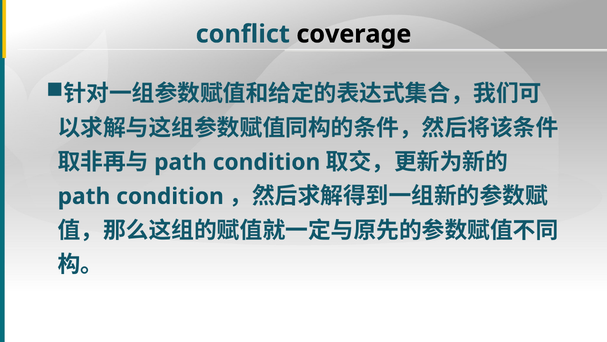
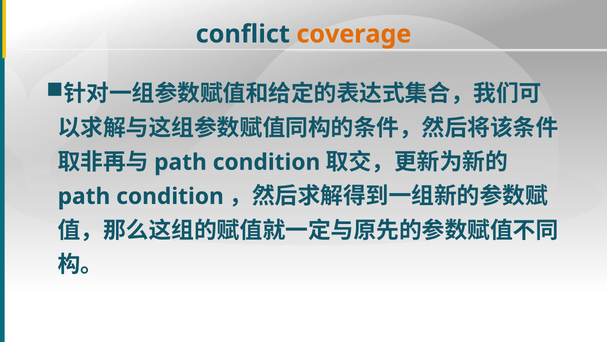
coverage colour: black -> orange (354, 34)
